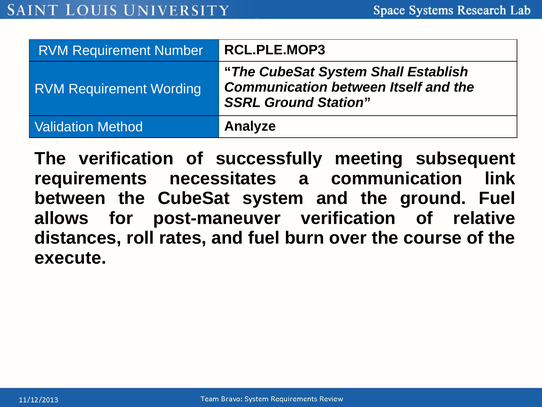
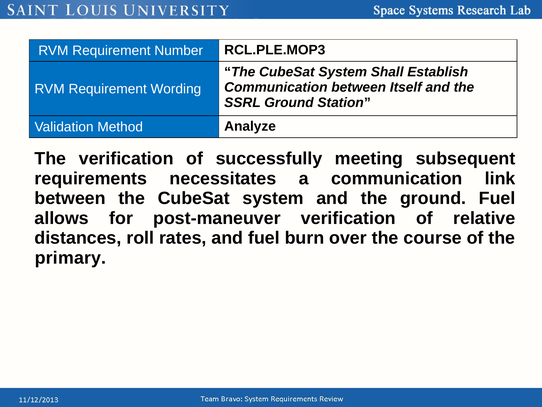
execute: execute -> primary (71, 258)
